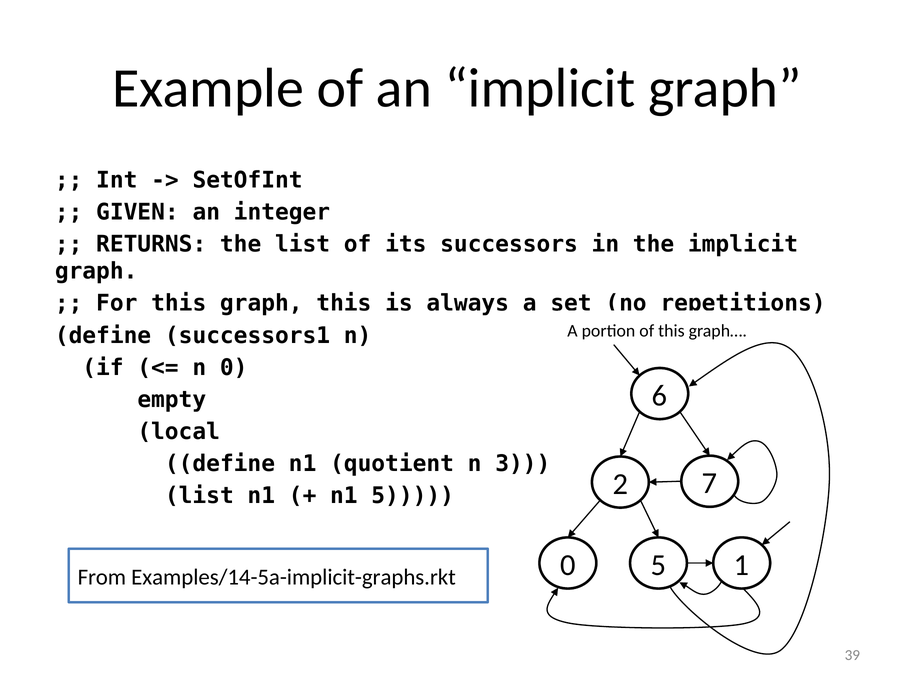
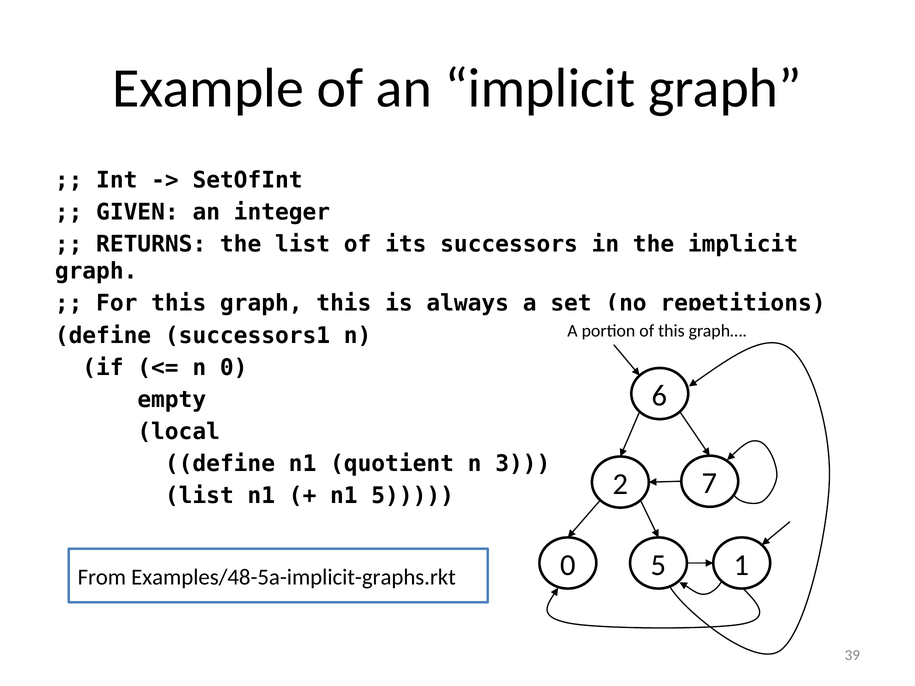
Examples/14-5a-implicit-graphs.rkt: Examples/14-5a-implicit-graphs.rkt -> Examples/48-5a-implicit-graphs.rkt (294, 577)
